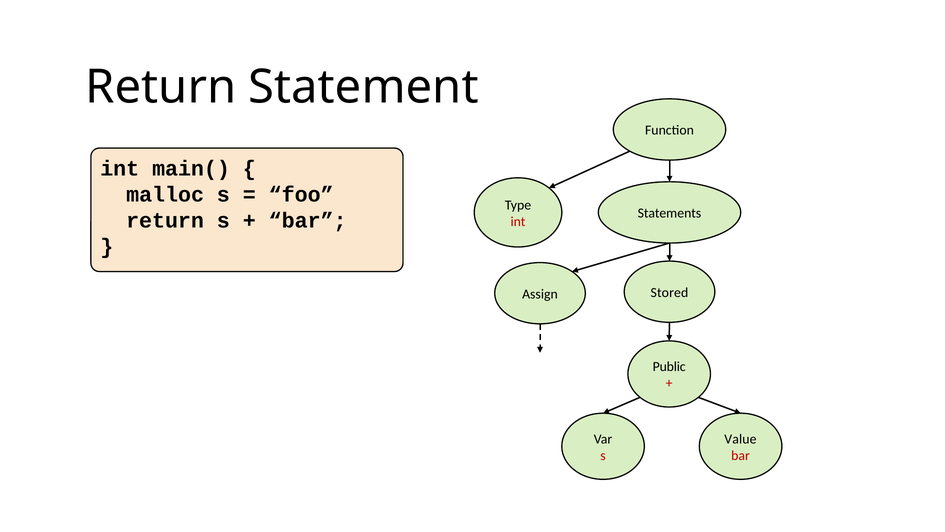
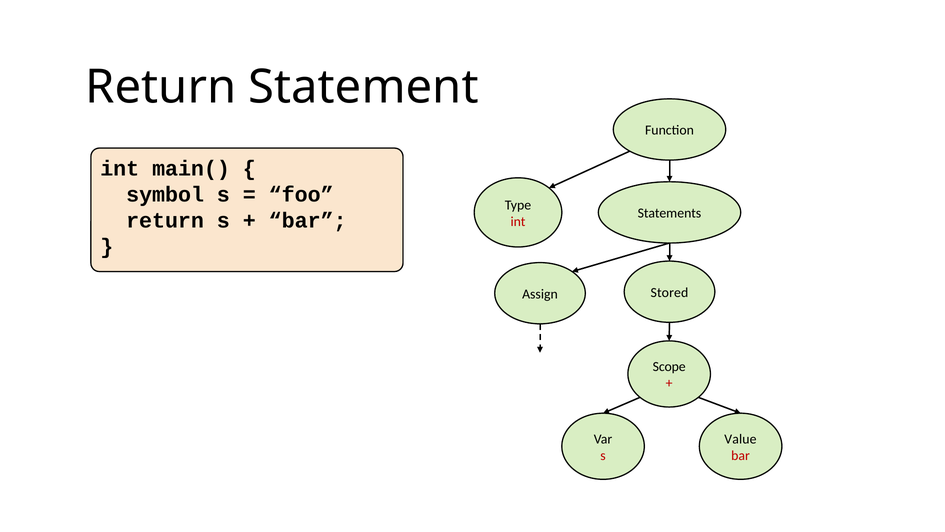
malloc: malloc -> symbol (165, 194)
Public: Public -> Scope (669, 366)
